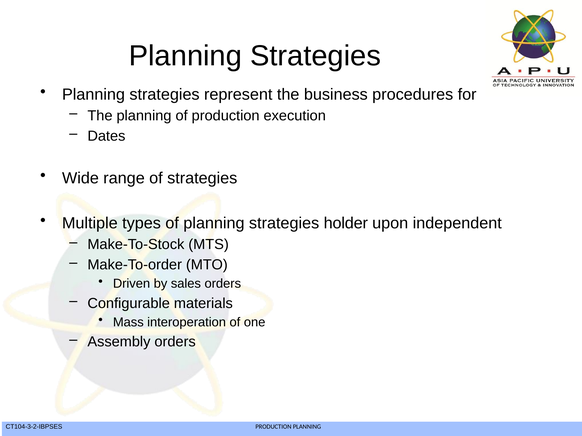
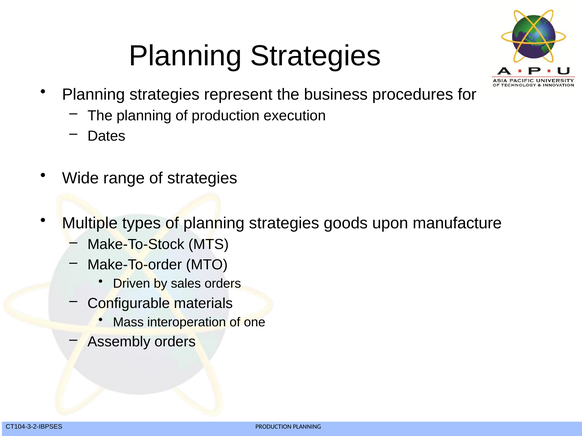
holder: holder -> goods (346, 223)
independent: independent -> manufacture (457, 223)
